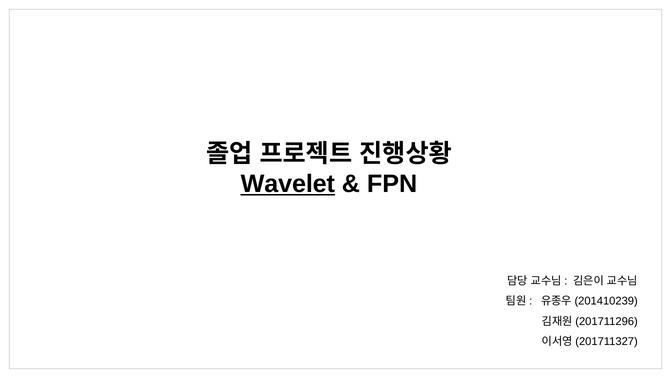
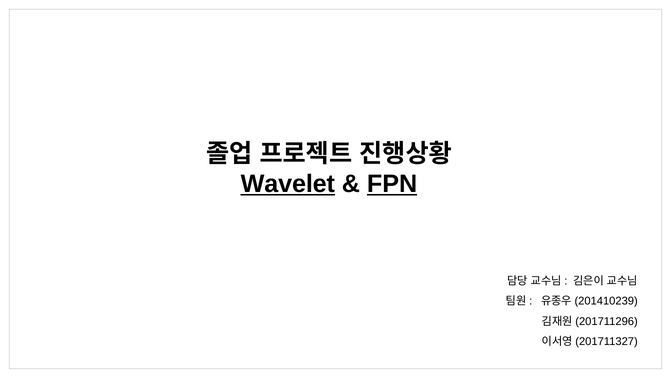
FPN underline: none -> present (392, 184)
